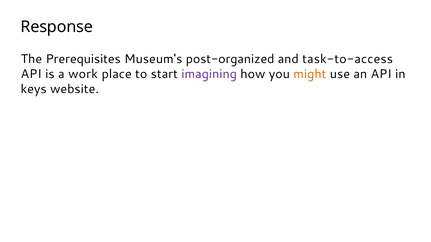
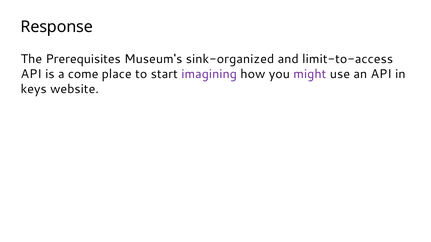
post-organized: post-organized -> sink-organized (230, 59)
task-to-access: task-to-access -> limit-to-access (348, 59)
work: work -> come (83, 74)
might colour: orange -> purple (310, 74)
